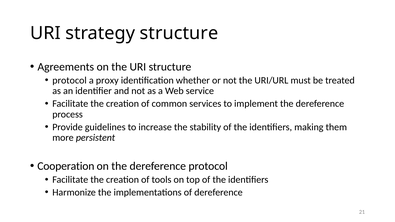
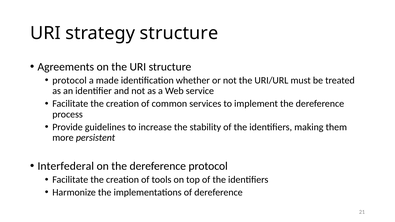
proxy: proxy -> made (107, 80)
Cooperation: Cooperation -> Interfederal (66, 166)
